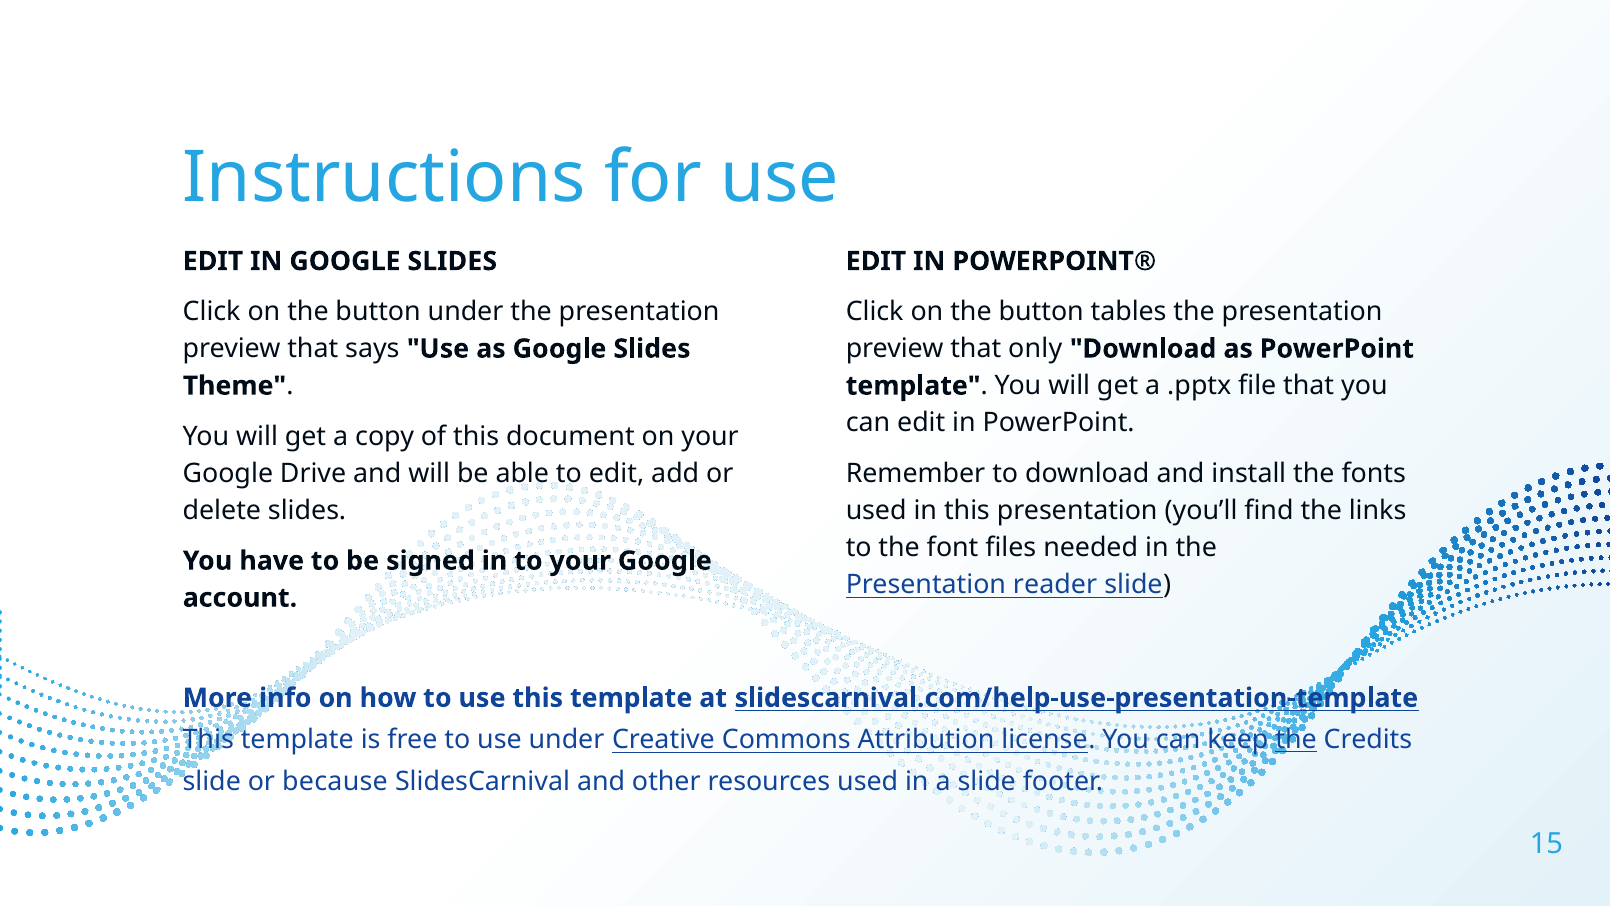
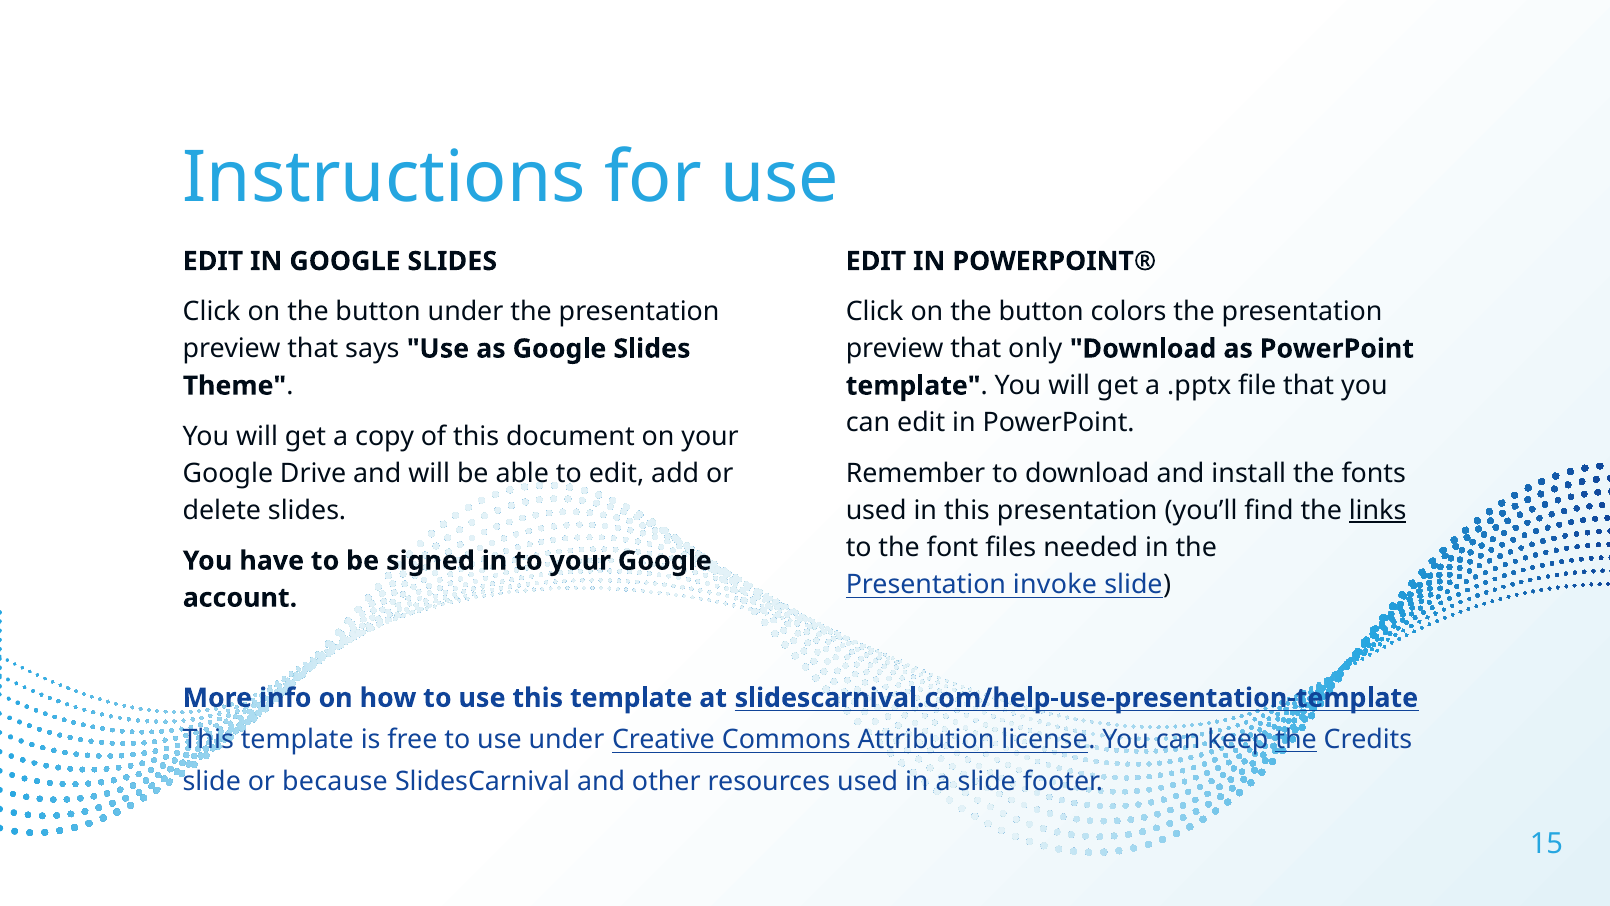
tables: tables -> colors (1129, 312)
links underline: none -> present (1378, 510)
reader: reader -> invoke (1055, 585)
